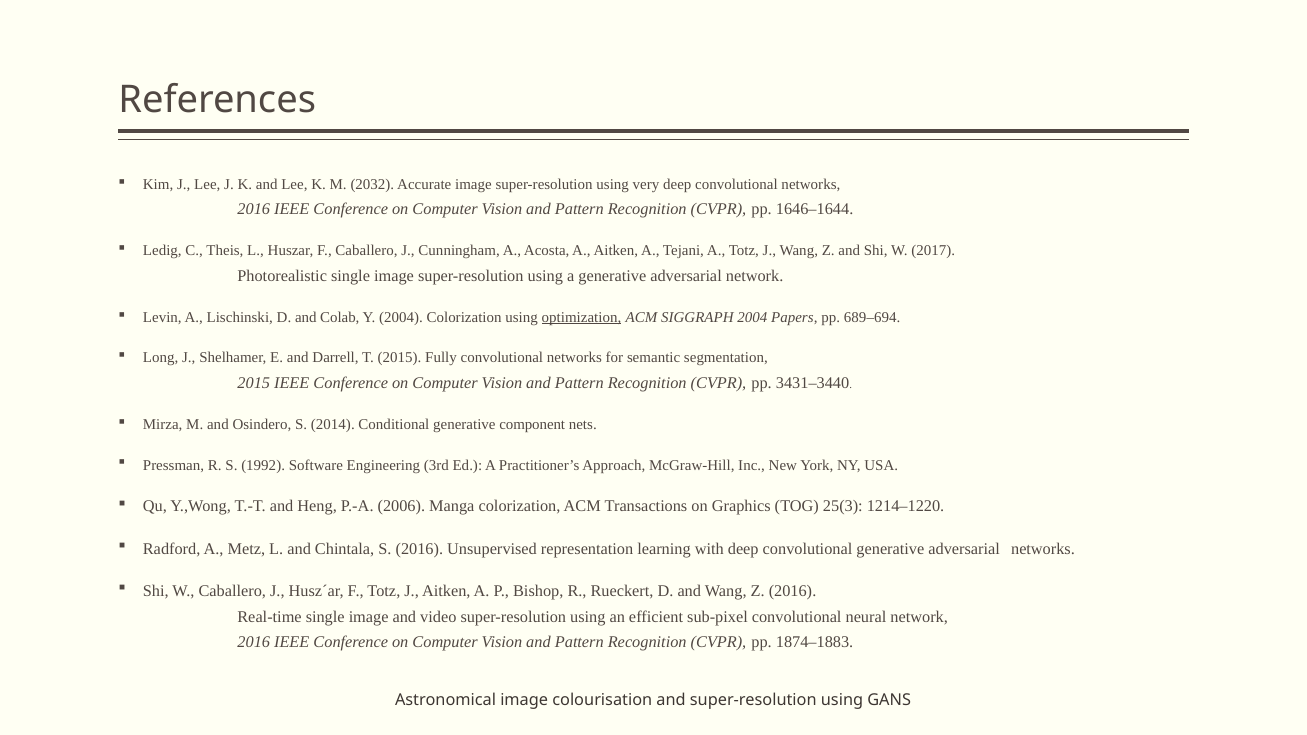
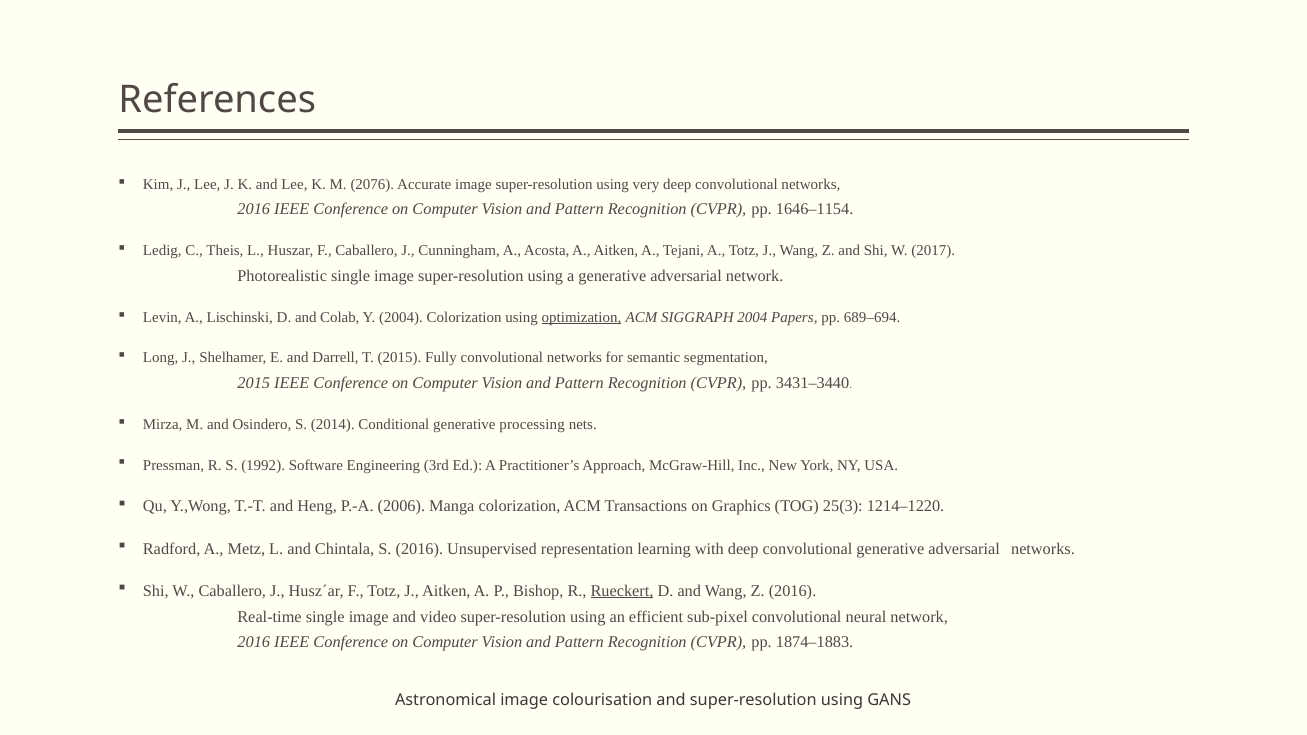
2032: 2032 -> 2076 (372, 184)
1646–1644: 1646–1644 -> 1646–1154 (815, 210)
component: component -> processing (532, 425)
Rueckert underline: none -> present (622, 591)
